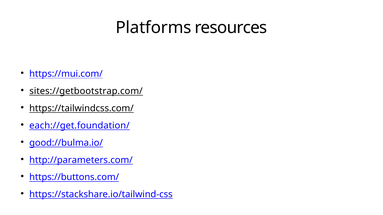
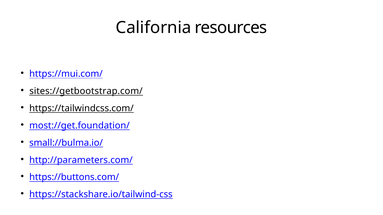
Platforms: Platforms -> California (153, 28)
each://get.foundation/: each://get.foundation/ -> most://get.foundation/ (79, 126)
good://bulma.io/: good://bulma.io/ -> small://bulma.io/ (66, 143)
